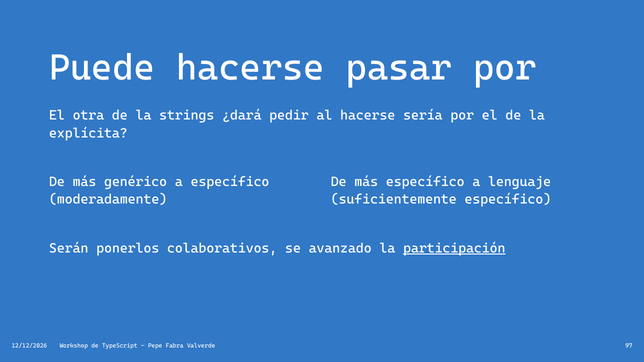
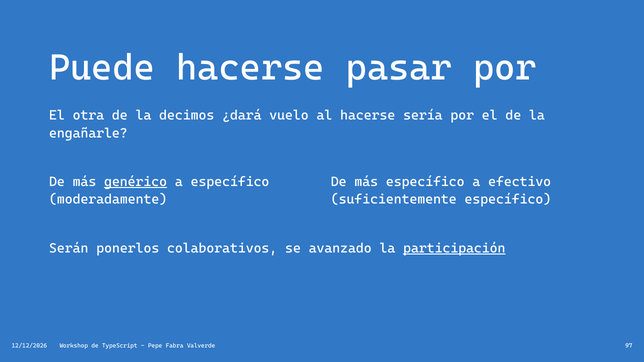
strings: strings -> decimos (187, 116)
pedir: pedir -> vuelo (289, 116)
explícita: explícita -> engañarle (88, 133)
genérico underline: none -> present (136, 182)
lenguaje: lenguaje -> efectivo (520, 182)
